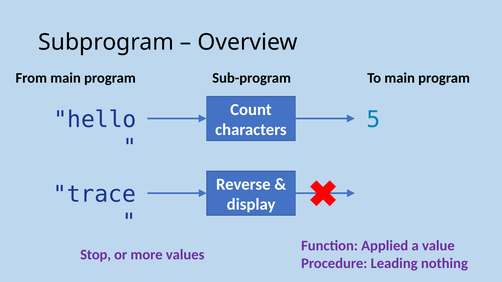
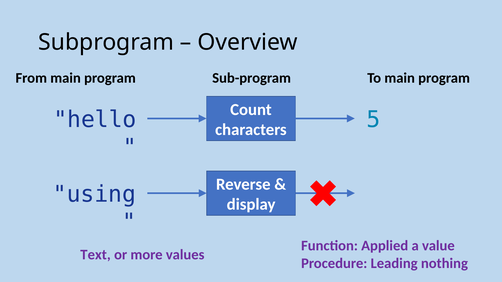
trace: trace -> using (94, 195)
Stop: Stop -> Text (96, 255)
